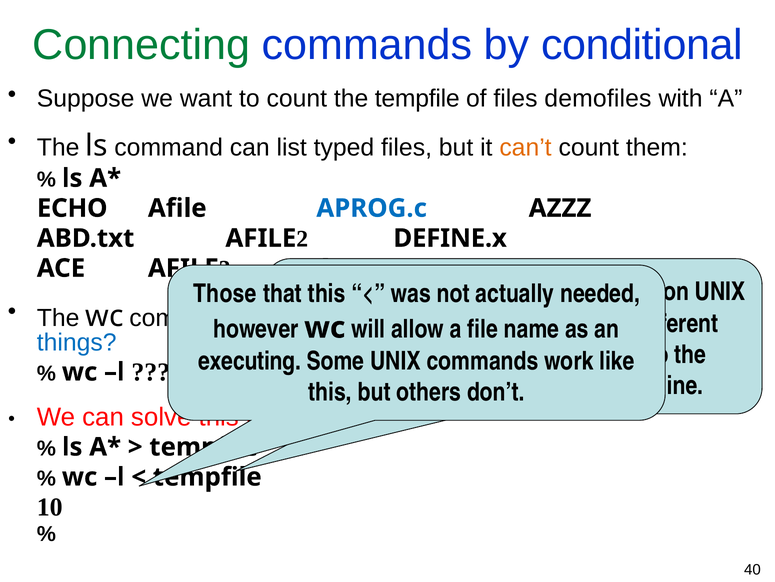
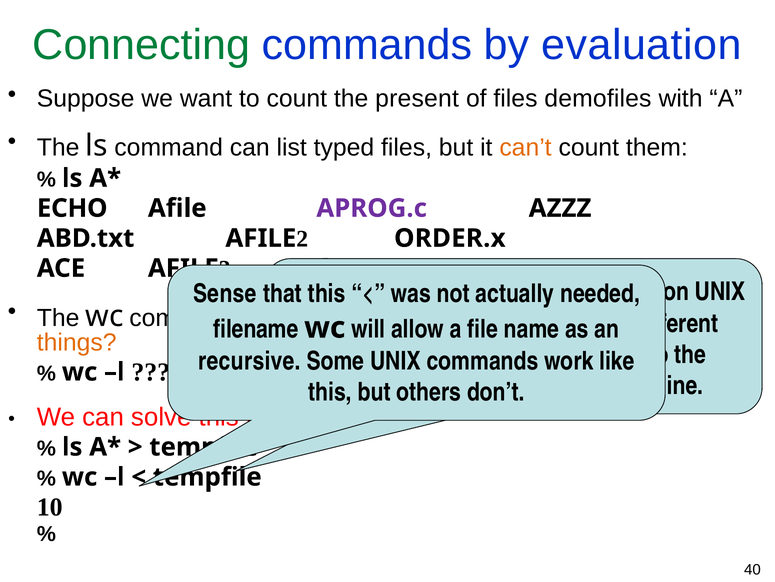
conditional: conditional -> evaluation (641, 45)
the tempfile: tempfile -> present (417, 99)
APROG.c colour: blue -> purple (372, 208)
DEFINE.x: DEFINE.x -> ORDER.x (450, 238)
Those: Those -> Sense (225, 293)
however: however -> filename (256, 329)
things colour: blue -> orange (77, 342)
executing: executing -> recursive (249, 361)
